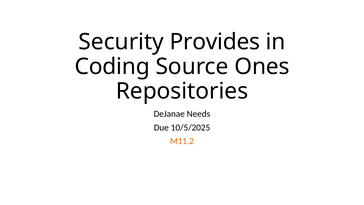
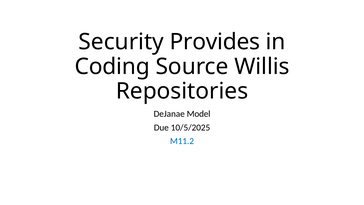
Ones: Ones -> Willis (262, 66)
Needs: Needs -> Model (199, 114)
M11.2 colour: orange -> blue (182, 141)
